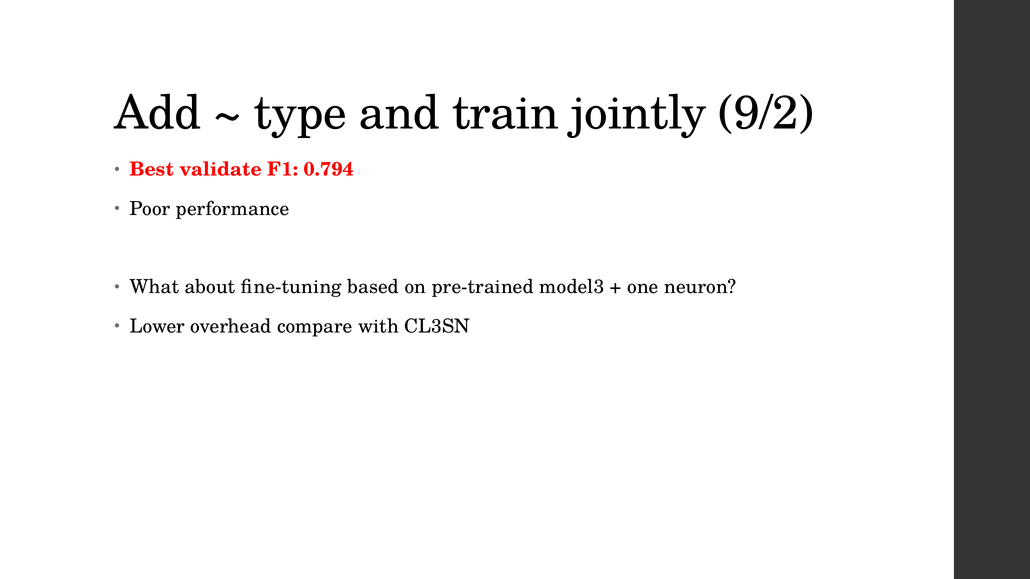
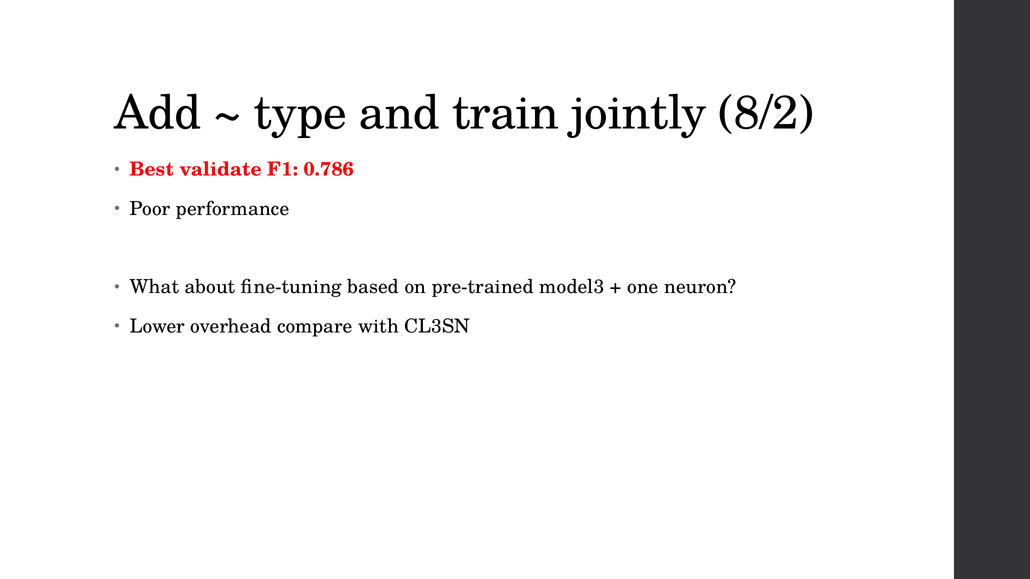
9/2: 9/2 -> 8/2 (766, 113)
0.794: 0.794 -> 0.786 (329, 170)
